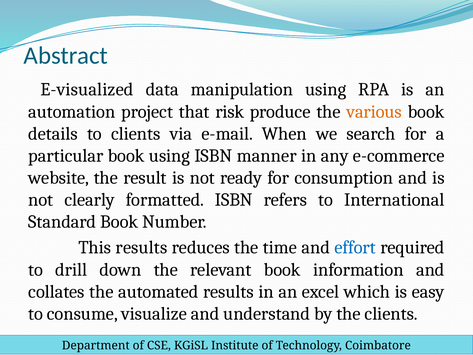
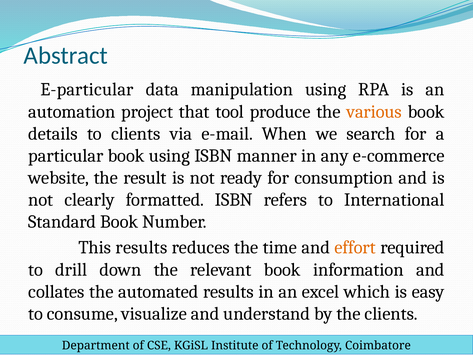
E-visualized: E-visualized -> E-particular (87, 90)
risk: risk -> tool (230, 112)
effort colour: blue -> orange (355, 247)
